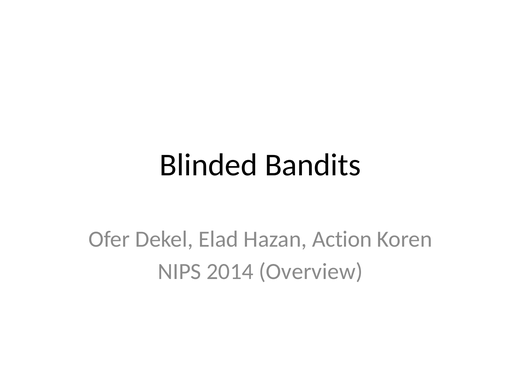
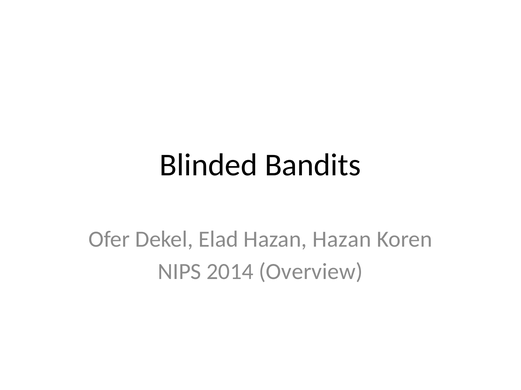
Hazan Action: Action -> Hazan (342, 240)
